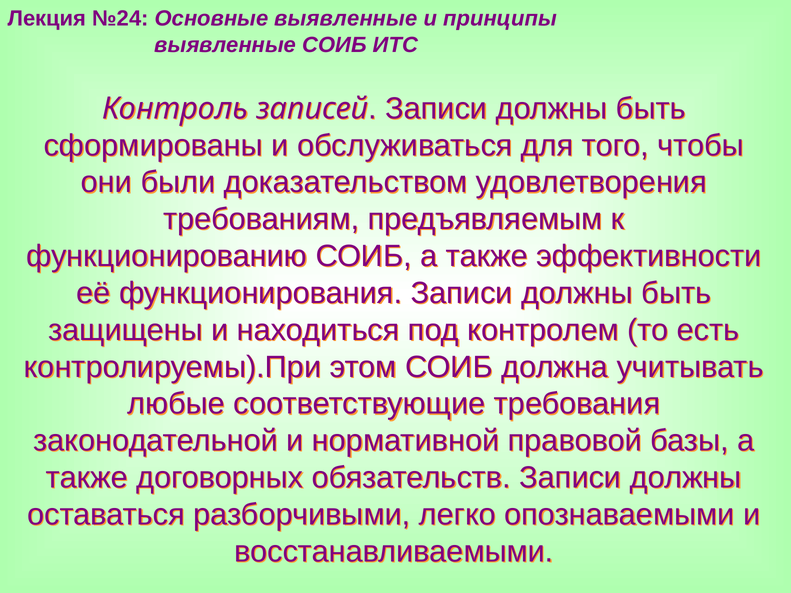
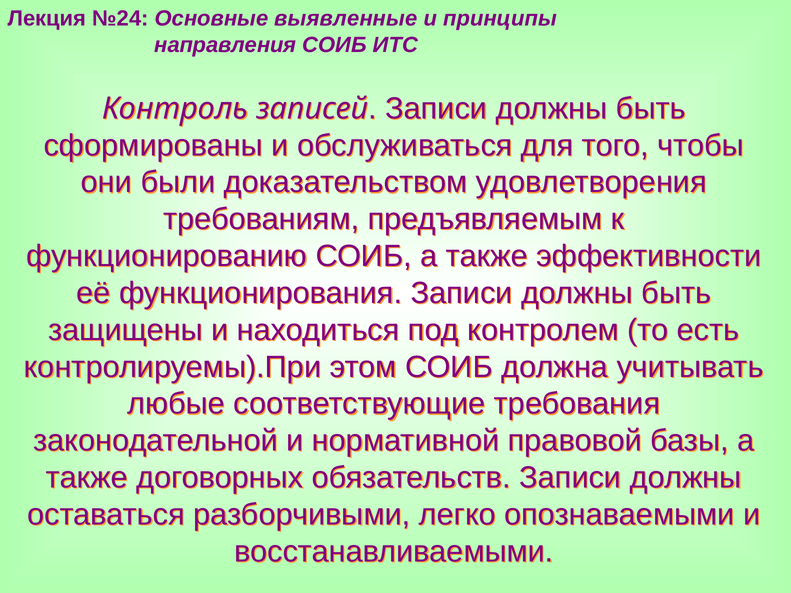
выявленные: выявленные -> направления (225, 45)
